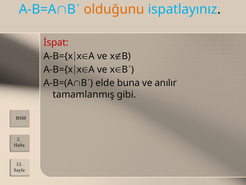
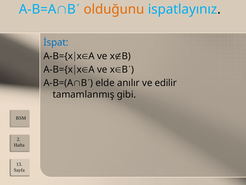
İspat colour: red -> blue (56, 42)
buna: buna -> anılır (128, 83)
anılır: anılır -> edilir (166, 83)
